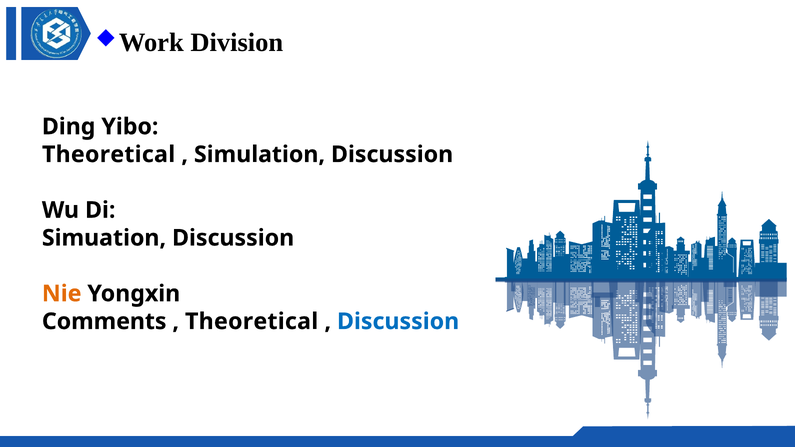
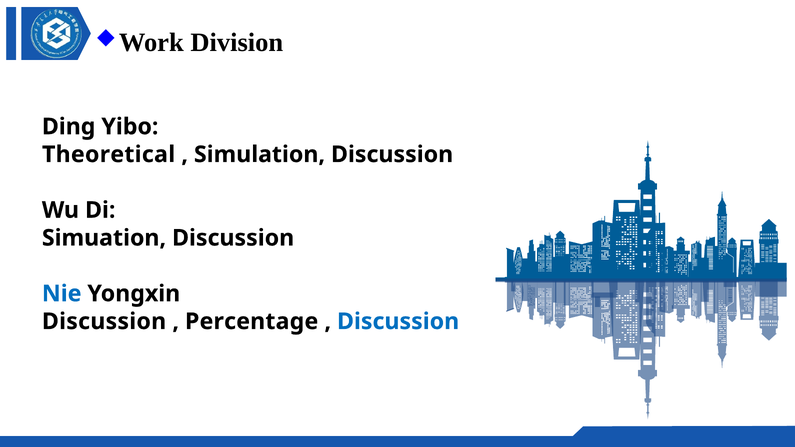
Nie colour: orange -> blue (62, 294)
Comments: Comments -> Discussion (104, 322)
Theoretical: Theoretical -> Percentage (252, 322)
